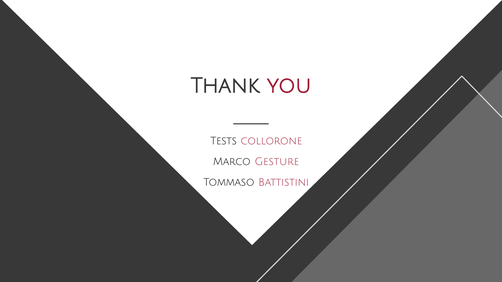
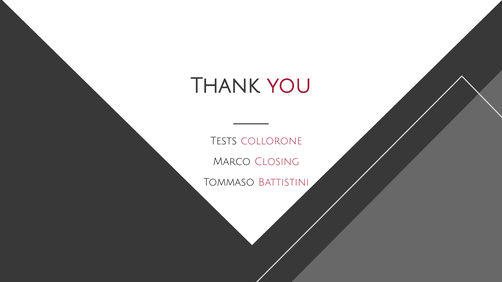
Gesture: Gesture -> Closing (277, 162)
